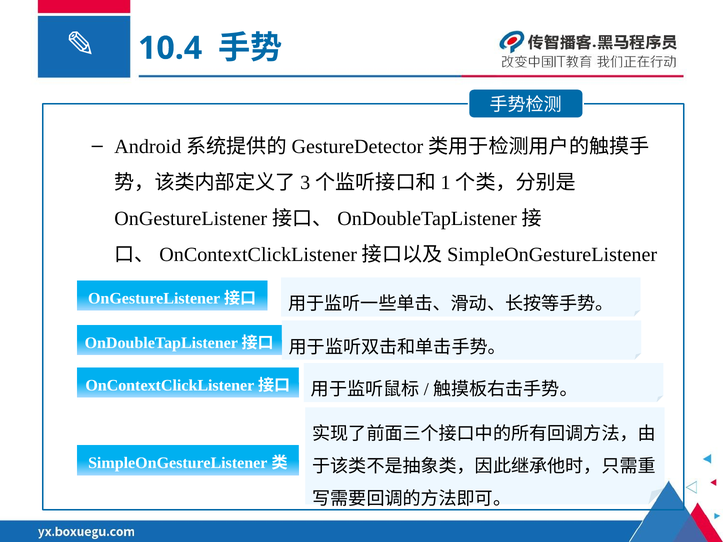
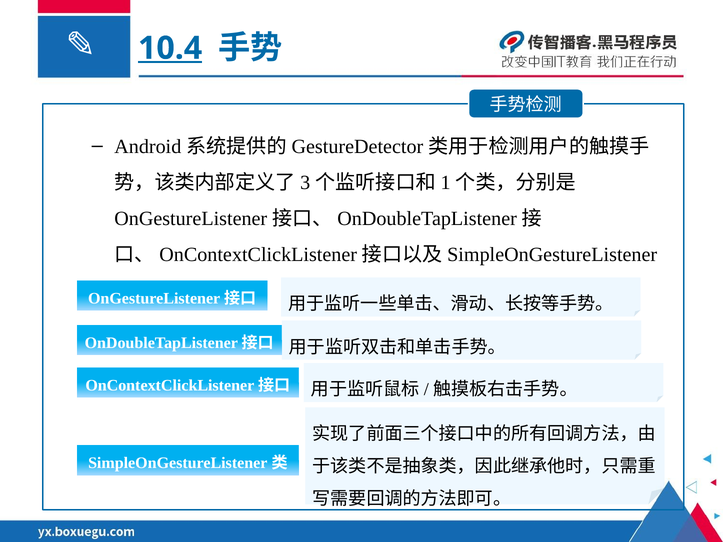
10.4 underline: none -> present (170, 48)
